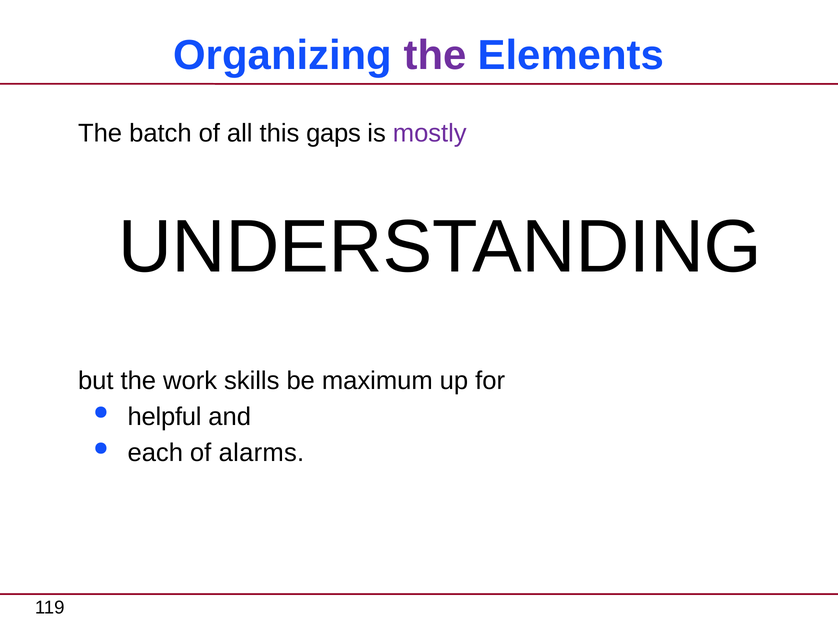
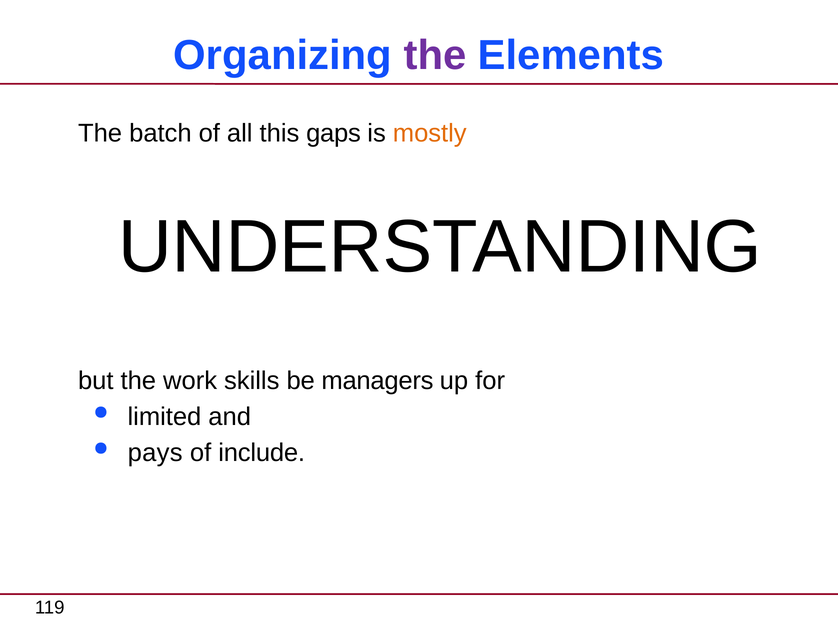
mostly colour: purple -> orange (430, 133)
maximum: maximum -> managers (377, 381)
helpful: helpful -> limited (164, 416)
each: each -> pays (155, 452)
alarms: alarms -> include (262, 452)
